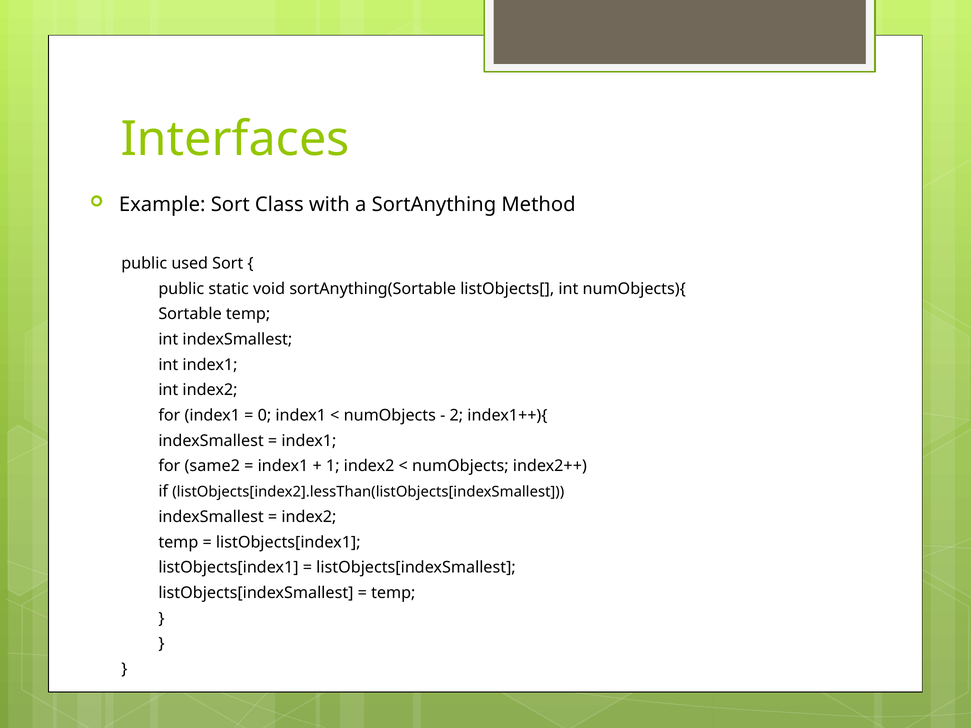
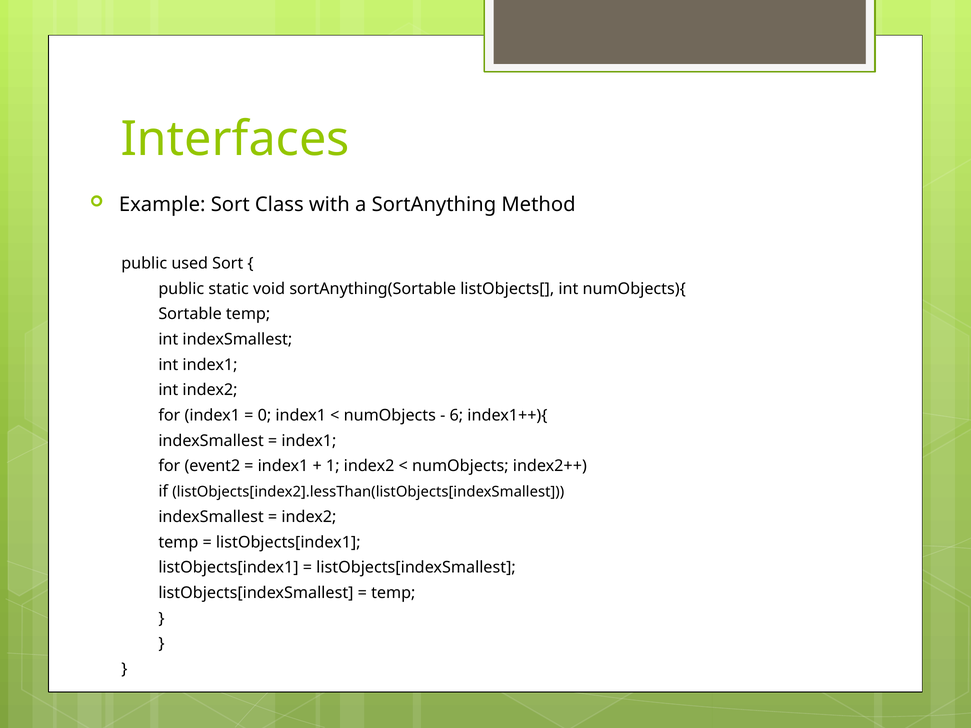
2: 2 -> 6 (456, 416)
same2: same2 -> event2 (212, 466)
